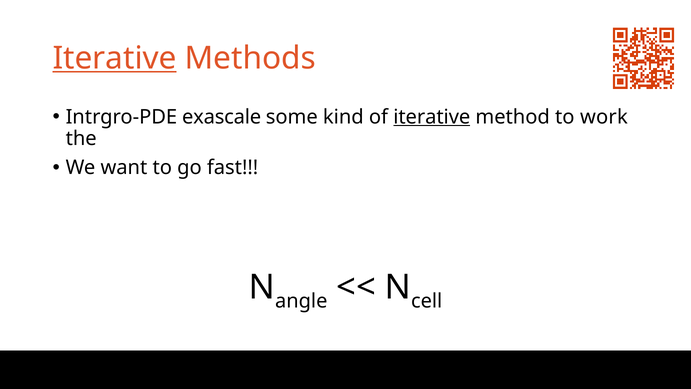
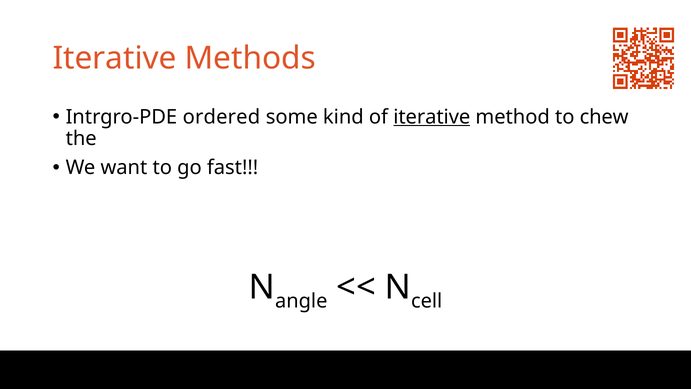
Iterative underline: present -> none (115, 58)
exascale: exascale -> ordered (221, 117)
work: work -> chew (604, 117)
